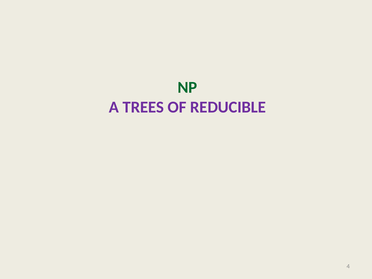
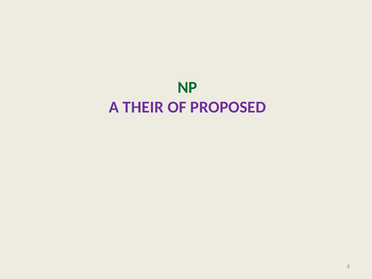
TREES: TREES -> THEIR (143, 107)
REDUCIBLE: REDUCIBLE -> PROPOSED (228, 107)
